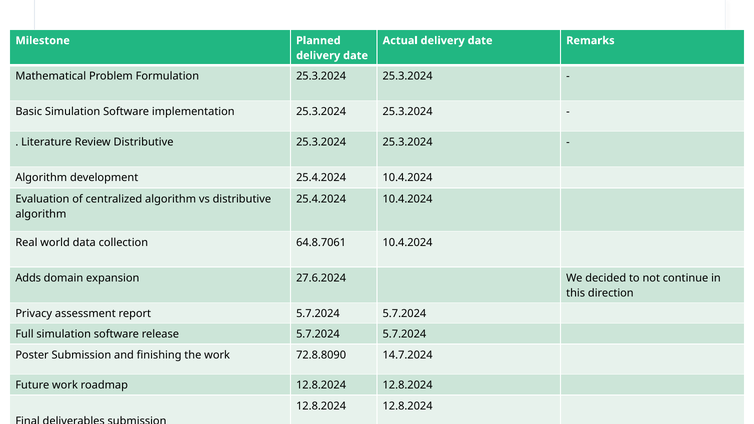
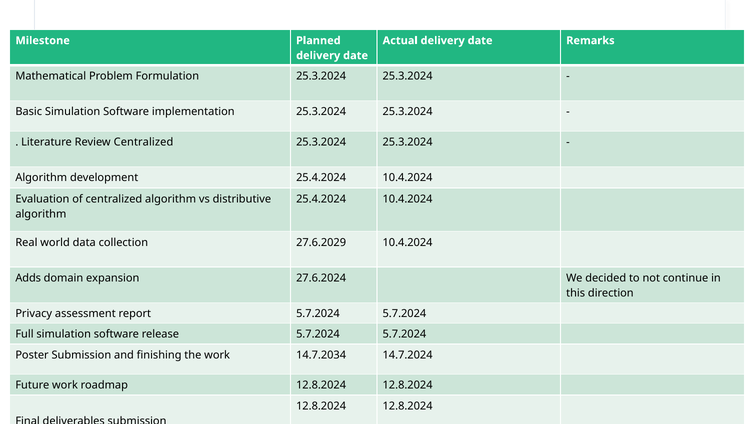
Review Distributive: Distributive -> Centralized (144, 142)
64.8.7061: 64.8.7061 -> 27.6.2029 (321, 242)
72.8.8090: 72.8.8090 -> 14.7.2034 (321, 355)
